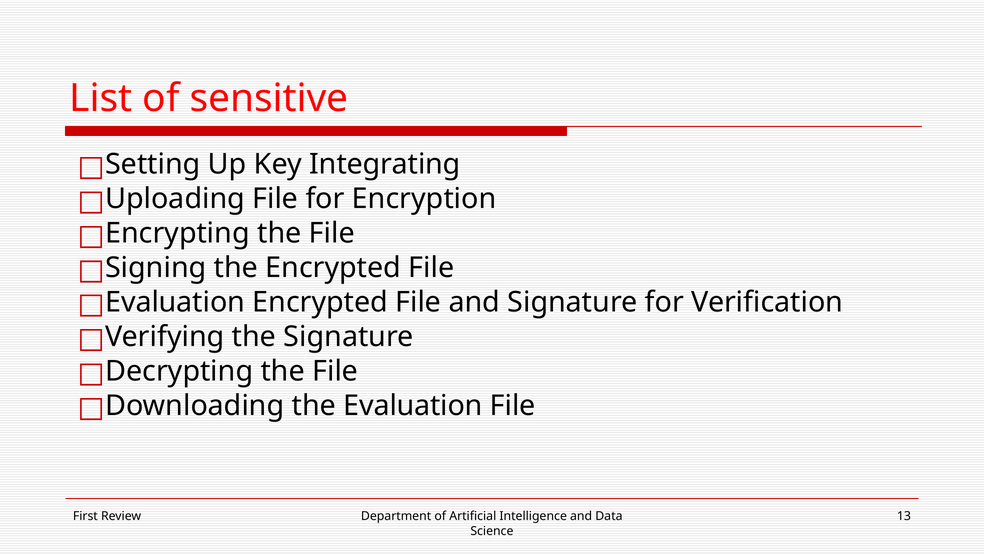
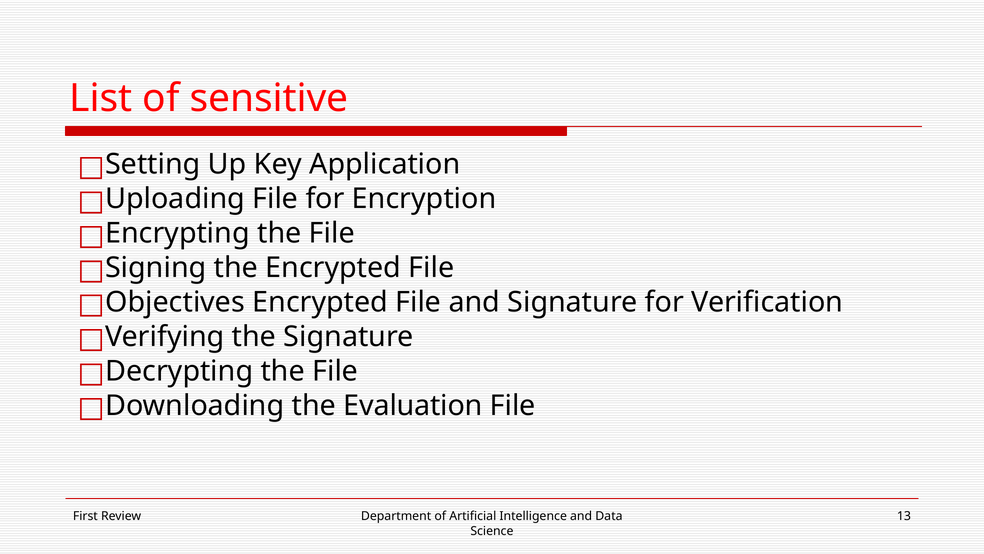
Integrating: Integrating -> Application (385, 164)
Evaluation: Evaluation -> Objectives (175, 302)
